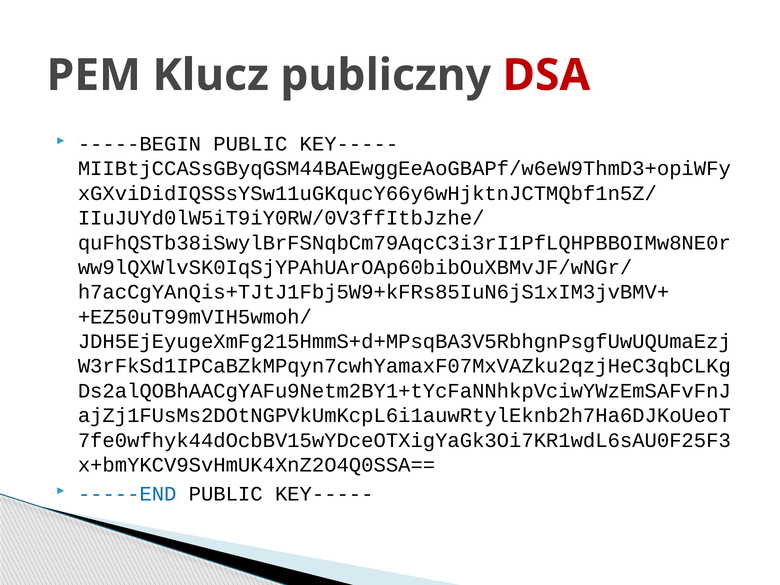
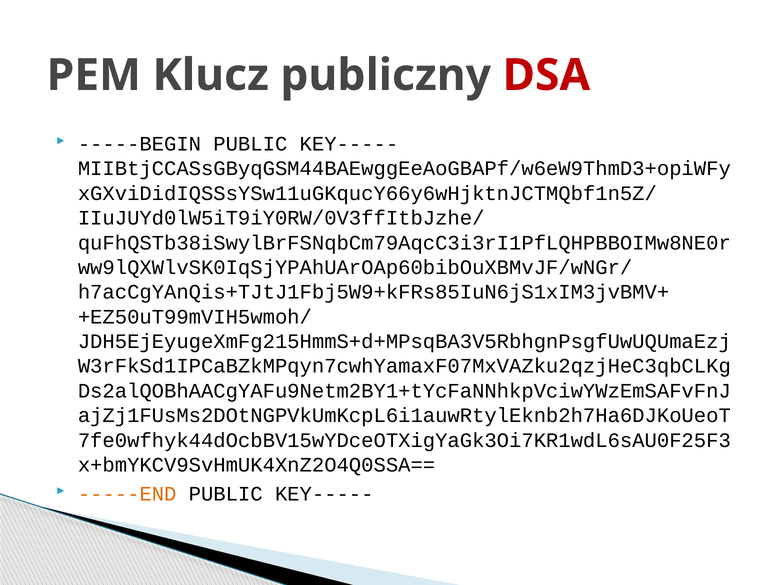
-----END colour: blue -> orange (127, 494)
